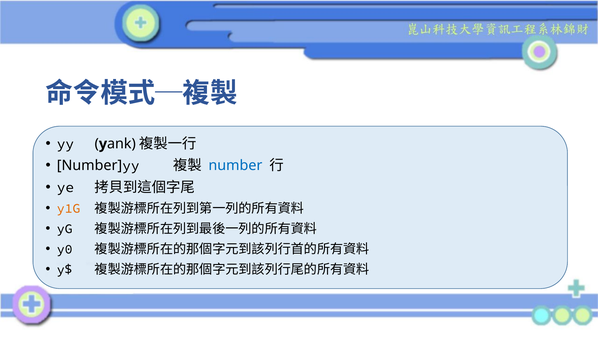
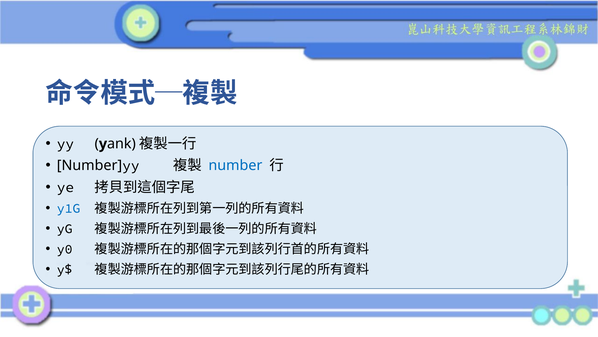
y1G colour: orange -> blue (69, 208)
